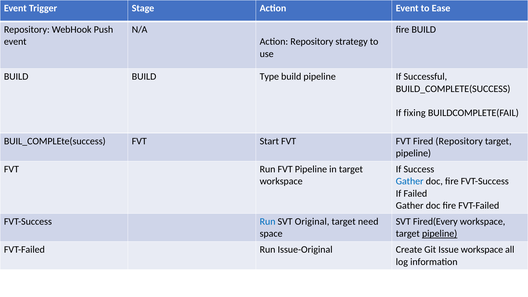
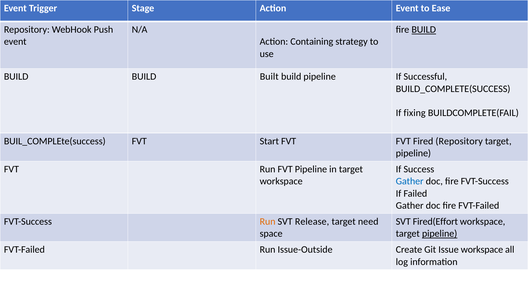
BUILD underline: none -> present (424, 30)
Action Repository: Repository -> Containing (312, 42)
Type: Type -> Built (269, 77)
Run colour: blue -> orange (268, 222)
Original: Original -> Release (312, 222)
Fired(Every: Fired(Every -> Fired(Effort (435, 222)
Issue-Original: Issue-Original -> Issue-Outside (305, 250)
